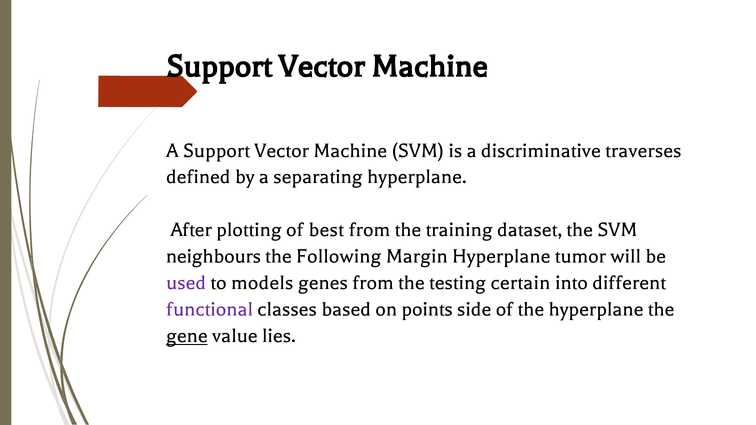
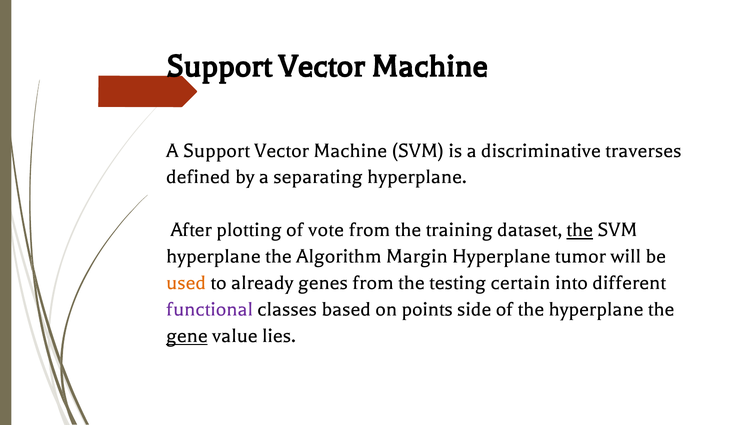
best: best -> vote (326, 229)
the underline: none -> present (580, 229)
neighbours: neighbours -> hyperplane (213, 256)
Following: Following -> Algorithm (339, 256)
used colour: purple -> orange (186, 282)
models: models -> already (262, 282)
